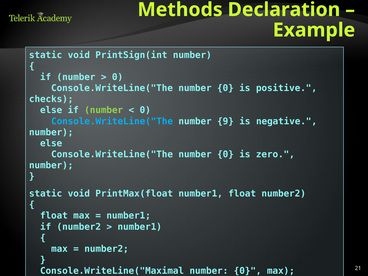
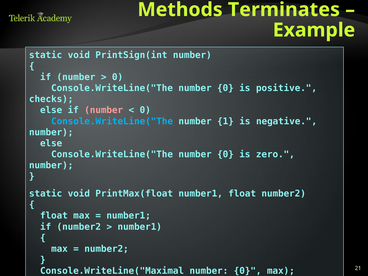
Declaration: Declaration -> Terminates (284, 10)
number colour: light green -> pink (104, 110)
9: 9 -> 1 (226, 121)
